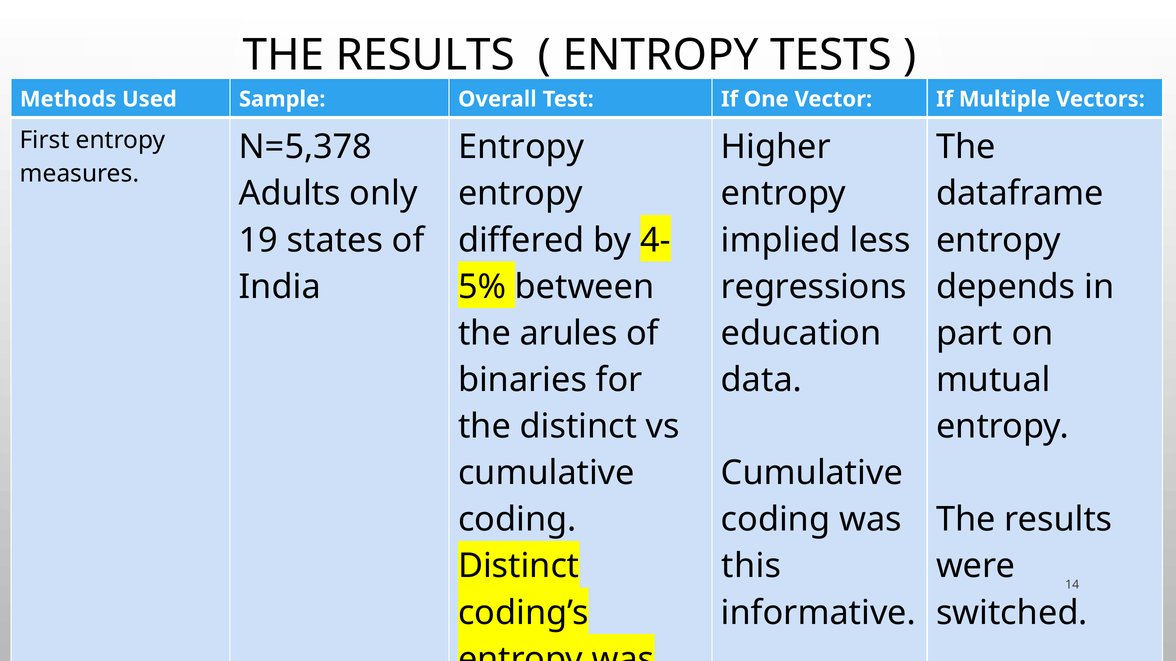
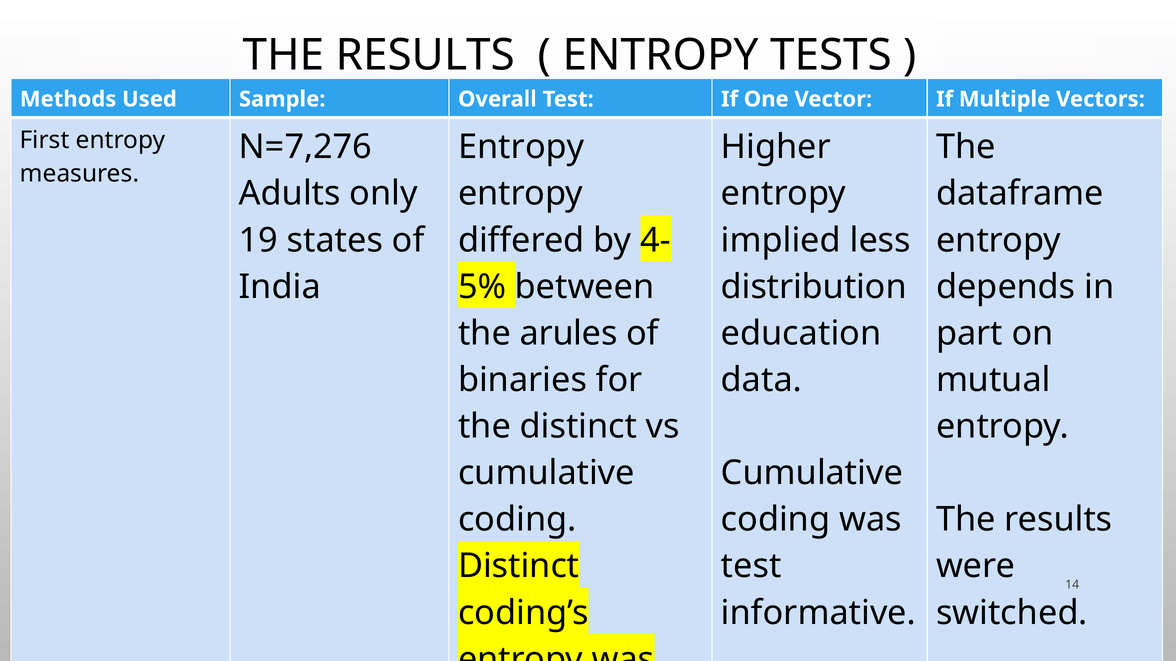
N=5,378: N=5,378 -> N=7,276 (305, 147)
regressions: regressions -> distribution (814, 287)
this: this -> test (751, 567)
